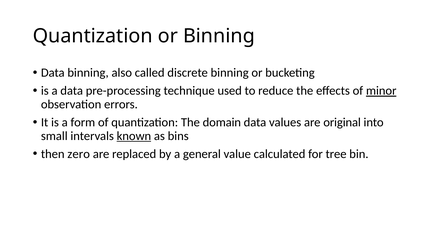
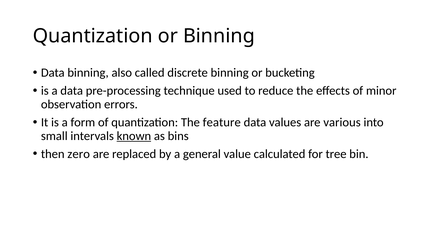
minor underline: present -> none (381, 91)
domain: domain -> feature (222, 123)
original: original -> various (342, 123)
